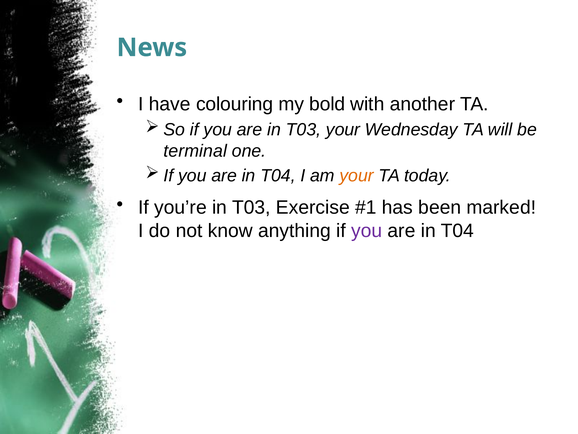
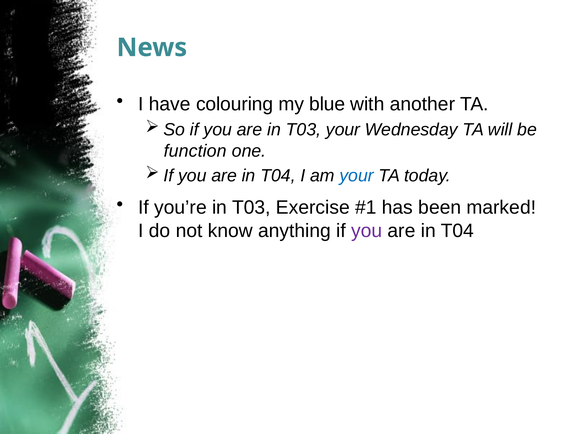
bold: bold -> blue (327, 104)
terminal: terminal -> function (195, 151)
your colour: orange -> blue (357, 175)
